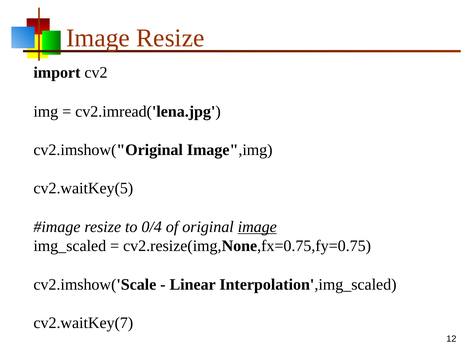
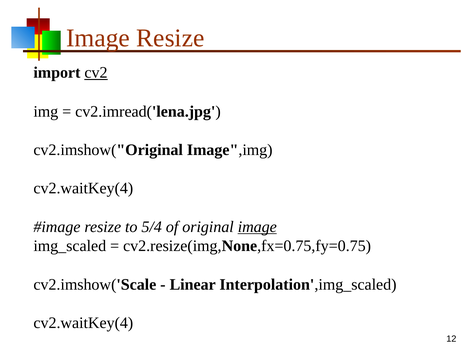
cv2 underline: none -> present (96, 73)
cv2.waitKey(5: cv2.waitKey(5 -> cv2.waitKey(4 (83, 188)
0/4: 0/4 -> 5/4 (152, 227)
cv2.waitKey(7: cv2.waitKey(7 -> cv2.waitKey(4 (83, 323)
